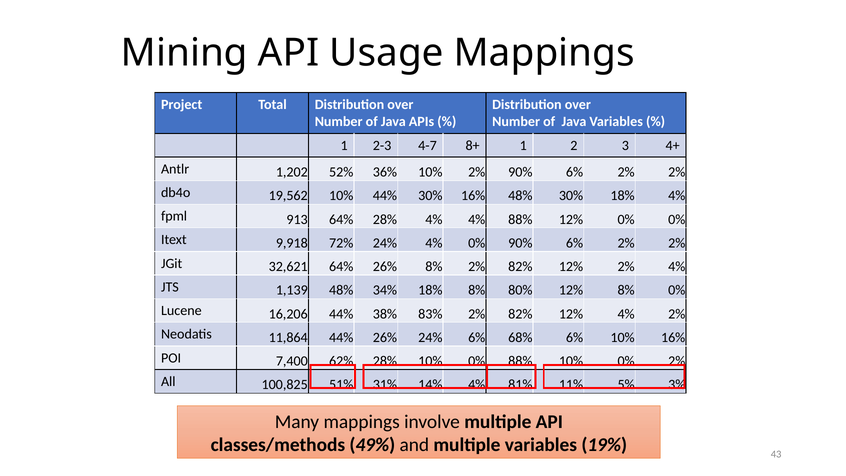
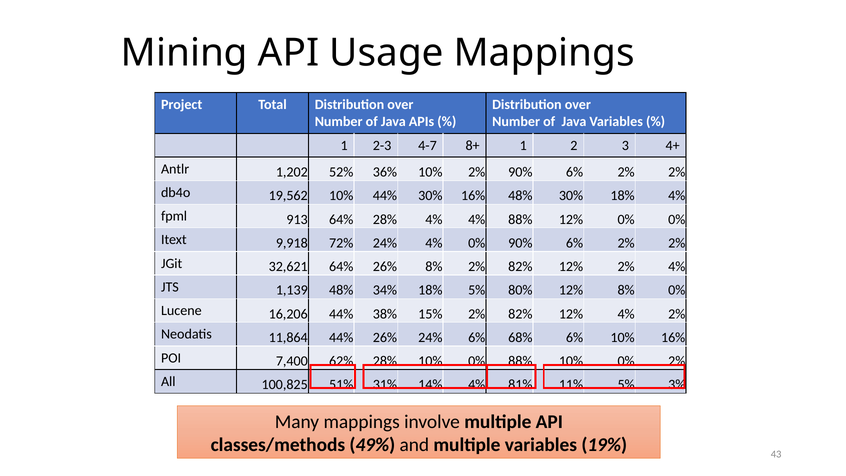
18% 8%: 8% -> 5% (477, 290)
83%: 83% -> 15% (430, 314)
